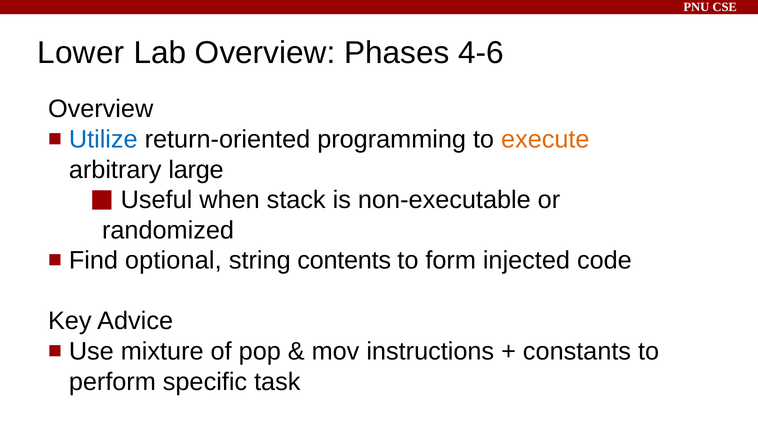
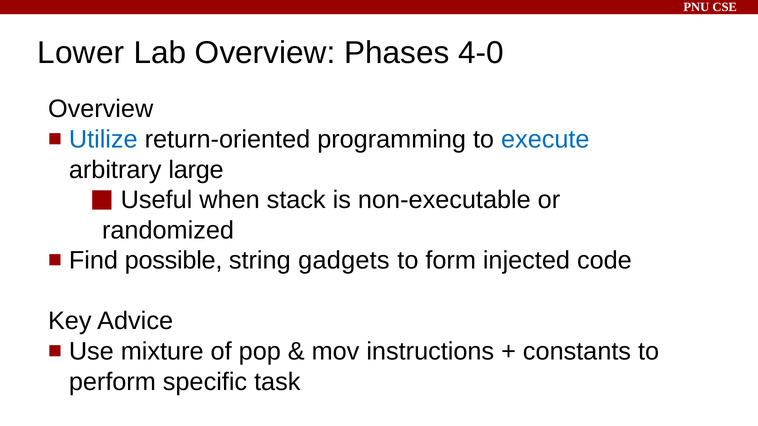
4-6: 4-6 -> 4-0 (481, 53)
execute colour: orange -> blue (545, 140)
optional: optional -> possible (174, 261)
contents: contents -> gadgets (344, 261)
